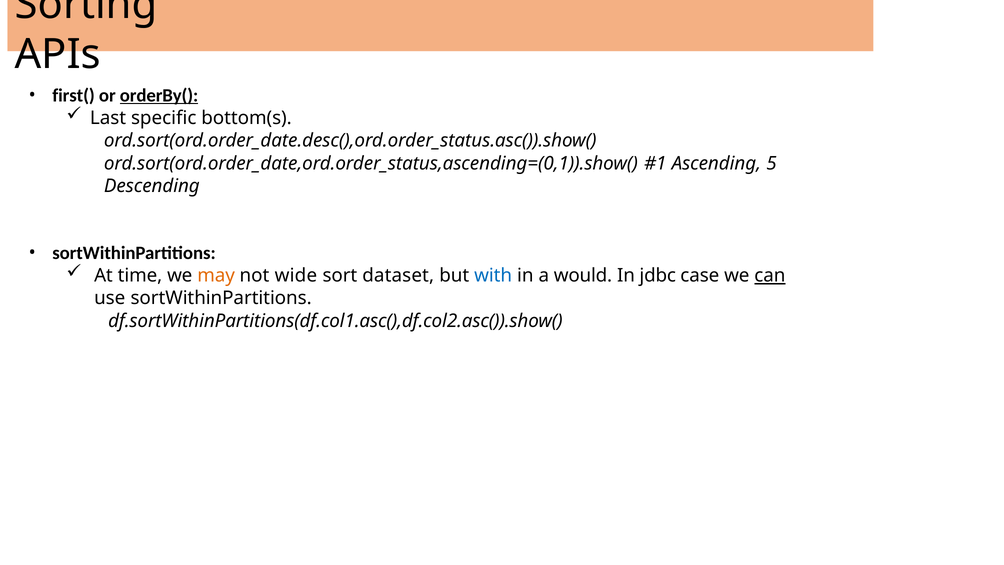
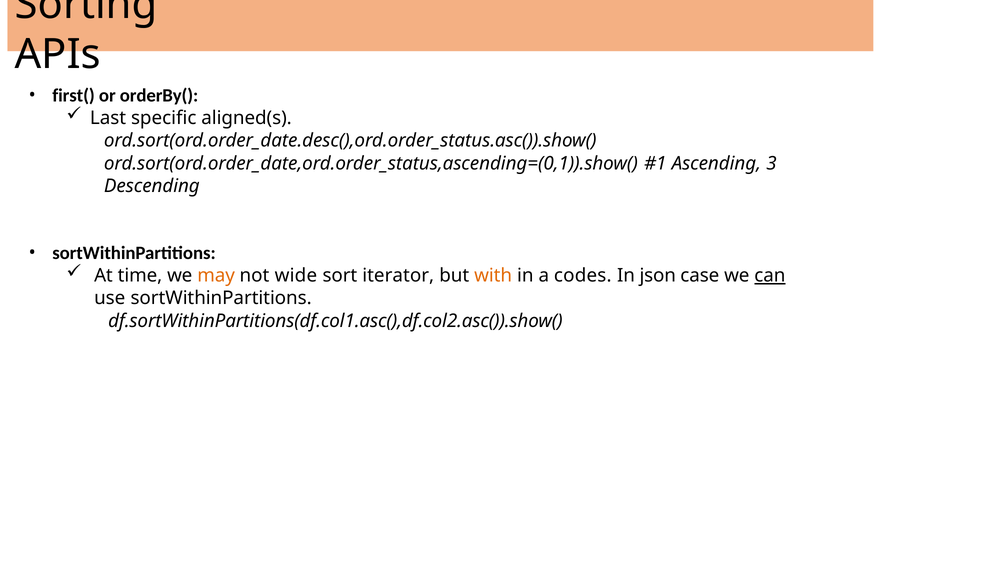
orderBy( underline: present -> none (159, 95)
bottom(s: bottom(s -> aligned(s (247, 118)
5: 5 -> 3 (772, 163)
dataset: dataset -> iterator (398, 276)
with colour: blue -> orange (493, 276)
would: would -> codes (583, 276)
jdbc: jdbc -> json (658, 276)
